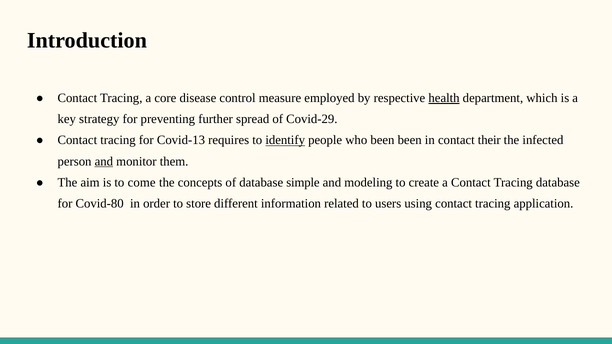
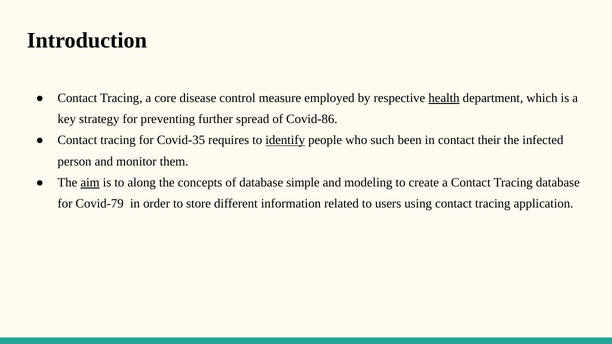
Covid-29: Covid-29 -> Covid-86 (312, 119)
Covid-13: Covid-13 -> Covid-35 (181, 140)
who been: been -> such (382, 140)
and underline: present -> none (104, 161)
aim underline: none -> present (90, 183)
come: come -> along (142, 183)
Covid-80: Covid-80 -> Covid-79 (100, 204)
